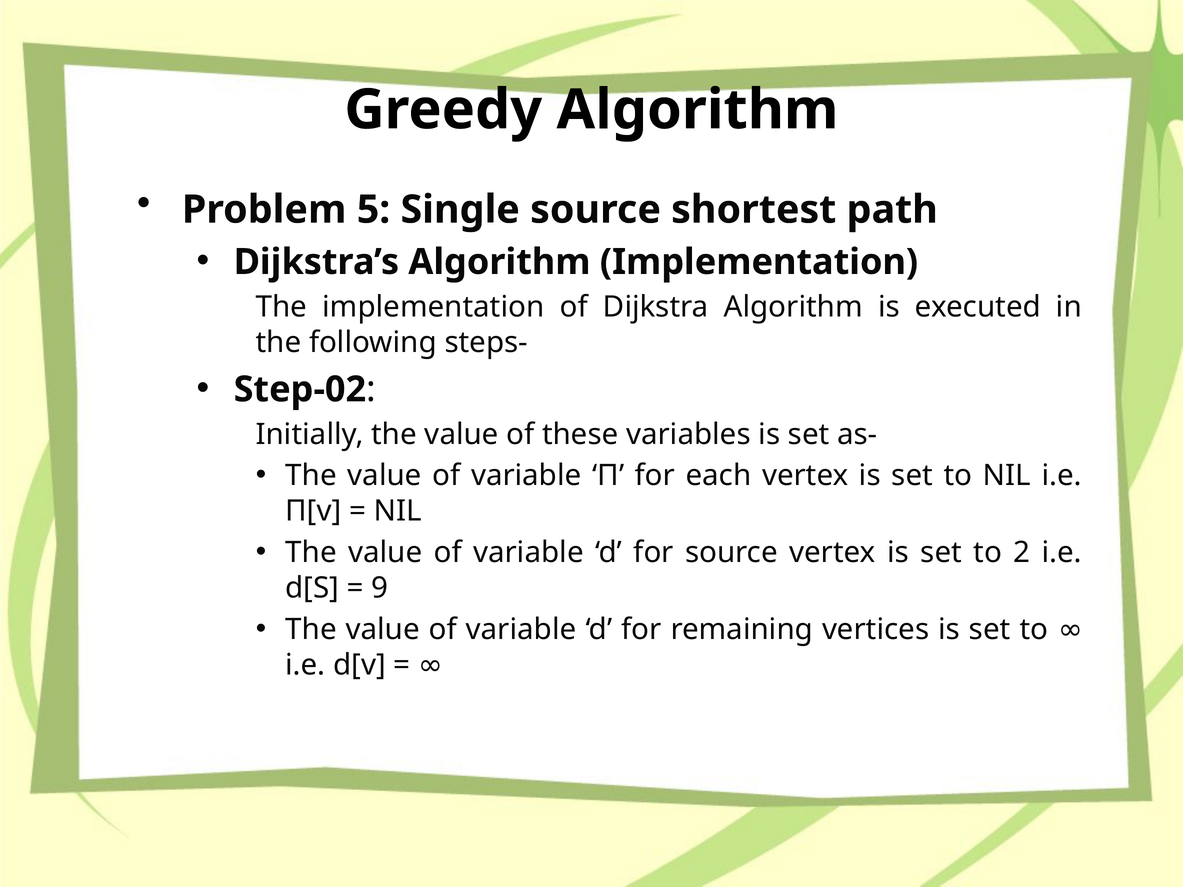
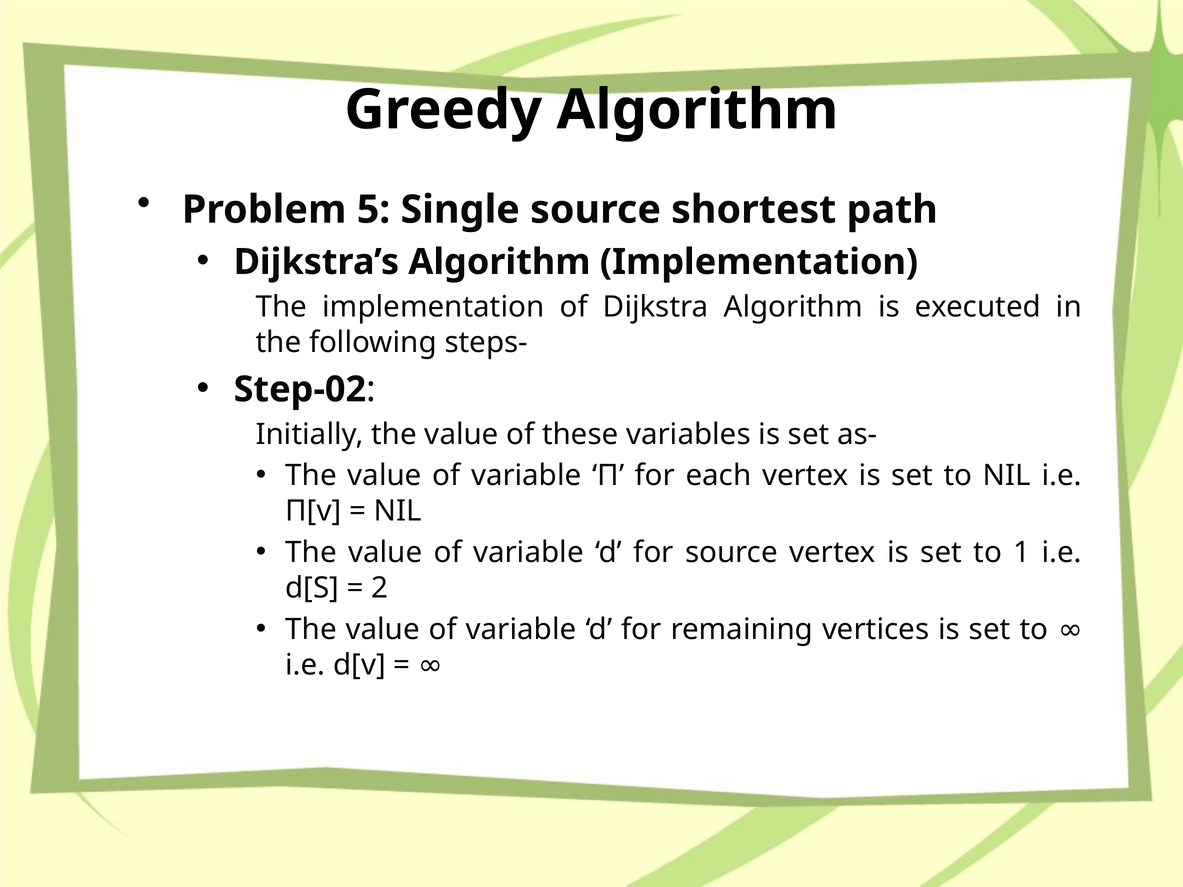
2: 2 -> 1 (1022, 553)
9: 9 -> 2 (380, 588)
